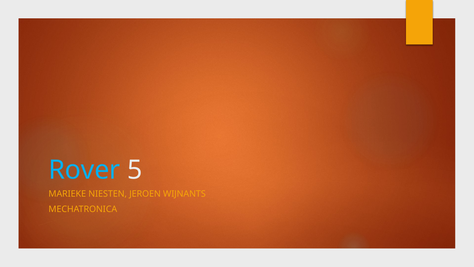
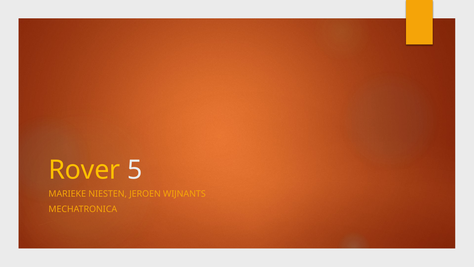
Rover colour: light blue -> yellow (84, 170)
